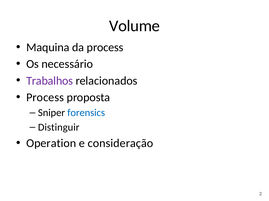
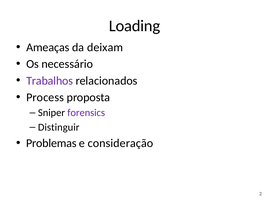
Volume: Volume -> Loading (135, 26)
Maquina: Maquina -> Ameaças (48, 47)
da process: process -> deixam (105, 47)
forensics colour: blue -> purple (86, 113)
Operation: Operation -> Problemas (51, 144)
